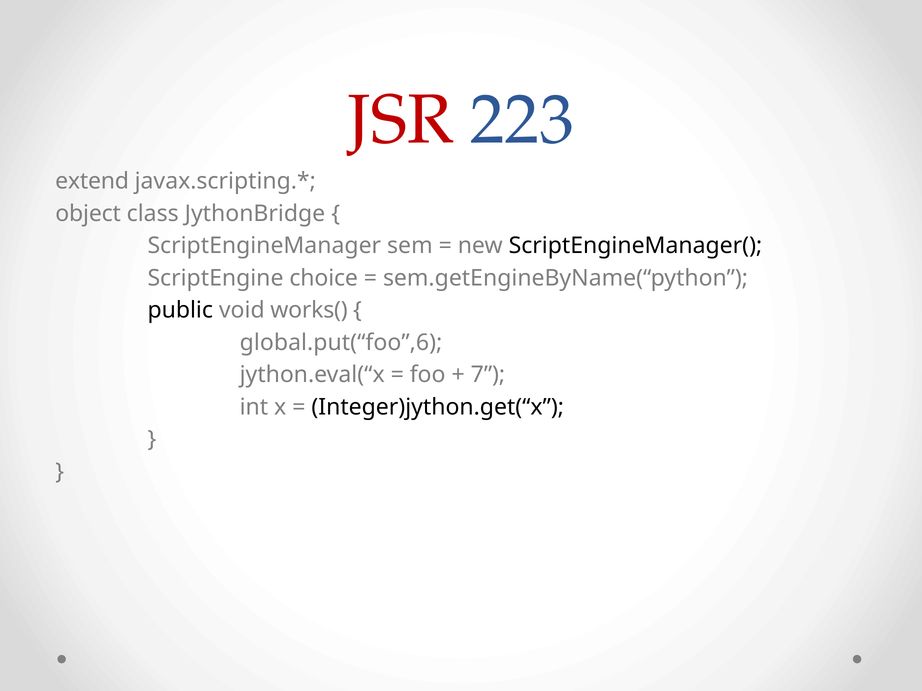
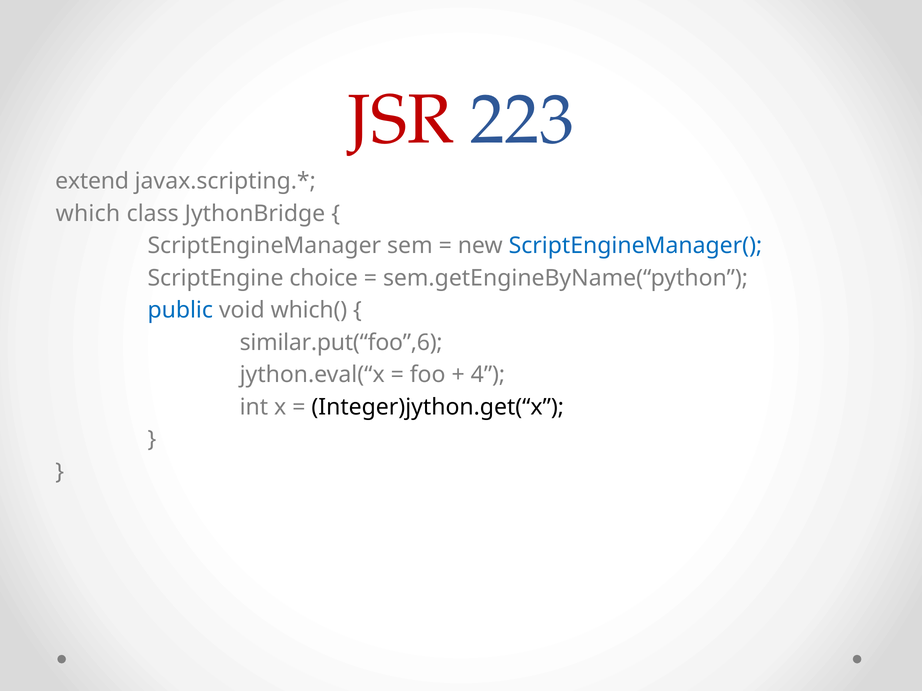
object: object -> which (88, 214)
ScriptEngineManager( colour: black -> blue (635, 246)
public colour: black -> blue (180, 310)
works(: works( -> which( (309, 310)
global.put(“foo”,6: global.put(“foo”,6 -> similar.put(“foo”,6 (341, 343)
7: 7 -> 4 (488, 375)
